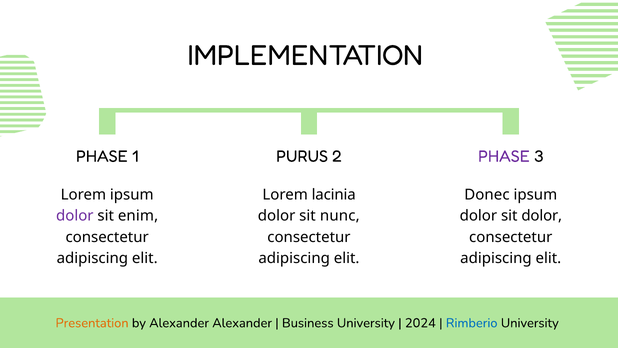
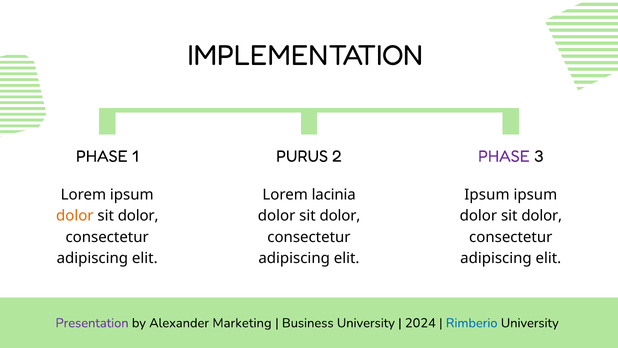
Donec: Donec -> Ipsum (487, 195)
dolor colour: purple -> orange (75, 216)
enim: enim -> dolor (138, 216)
nunc: nunc -> dolor (340, 216)
Presentation colour: orange -> purple (92, 323)
Alexander Alexander: Alexander -> Marketing (242, 323)
